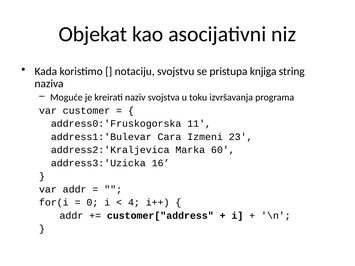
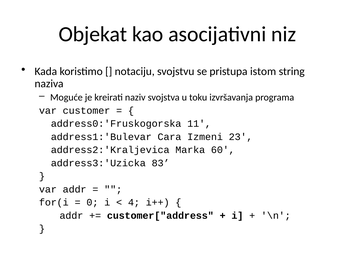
knjiga: knjiga -> istom (263, 71)
16: 16 -> 83 (161, 163)
